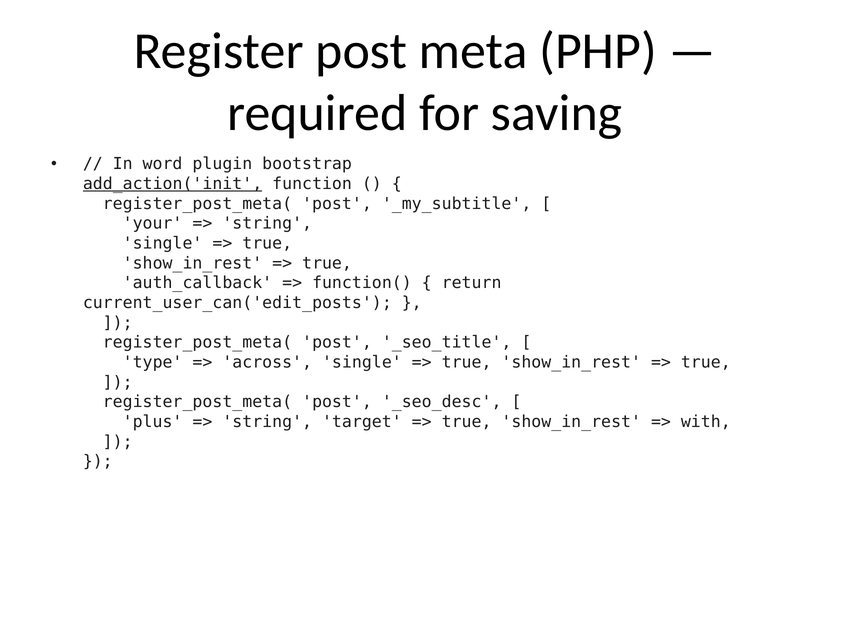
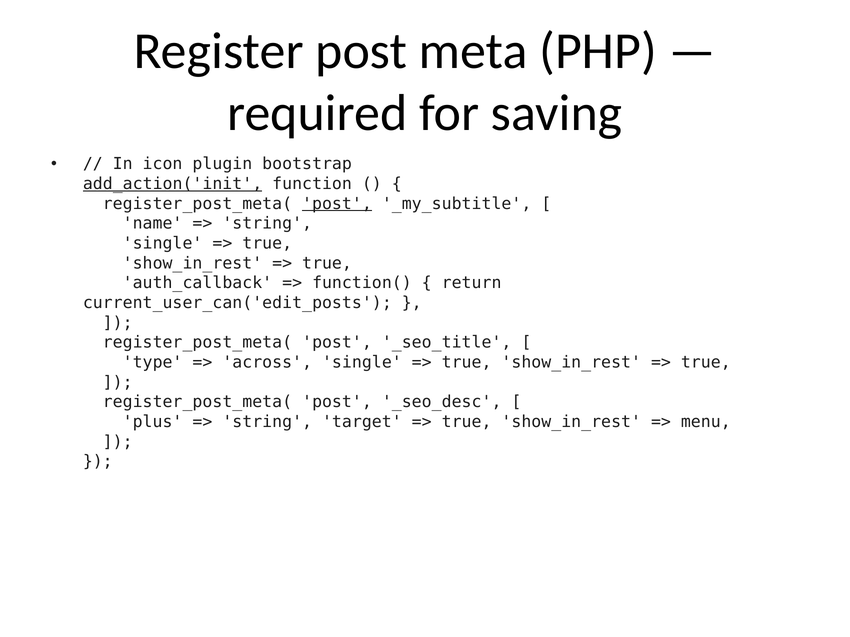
word: word -> icon (163, 164)
post underline: none -> present (337, 204)
your: your -> name (153, 224)
with: with -> menu (706, 422)
